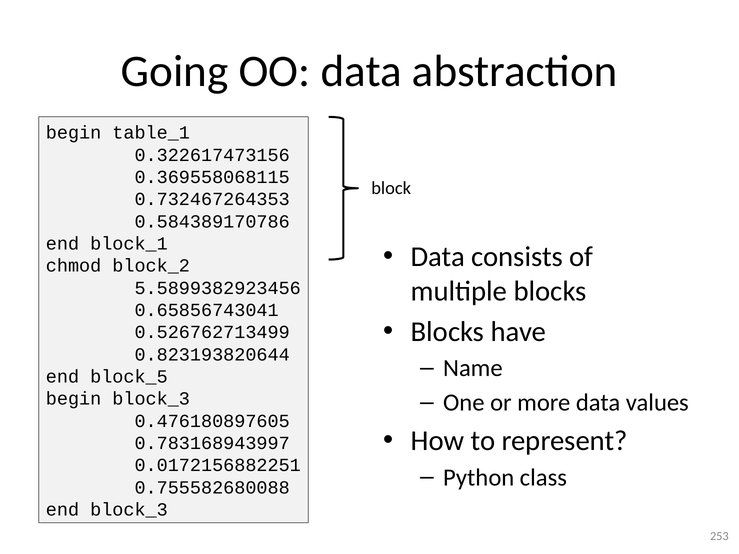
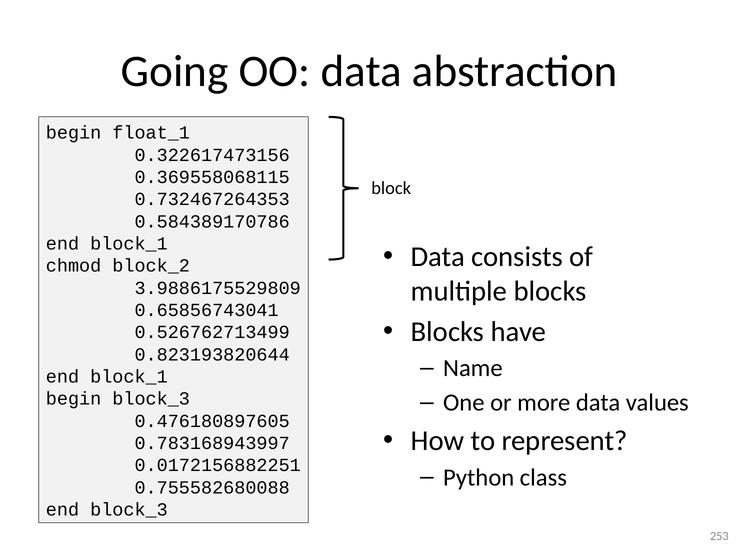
table_1: table_1 -> float_1 (151, 133)
5.5899382923456: 5.5899382923456 -> 3.9886175529809 (218, 288)
block_5: block_5 -> block_1 (129, 377)
